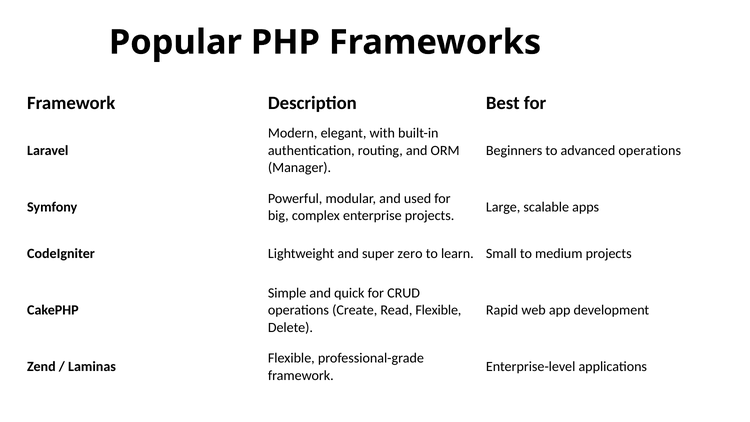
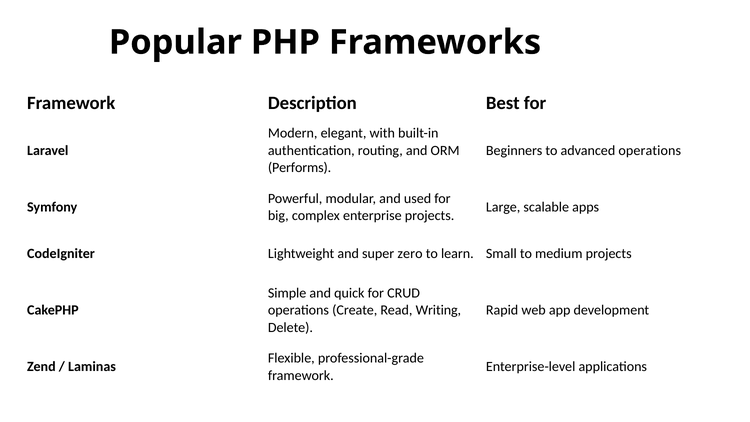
Manager: Manager -> Performs (300, 168)
Read Flexible: Flexible -> Writing (438, 310)
